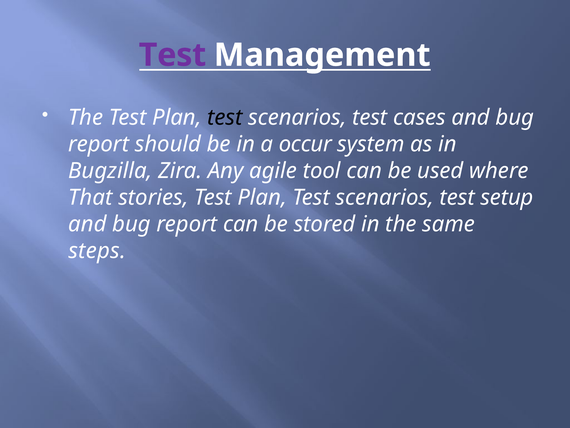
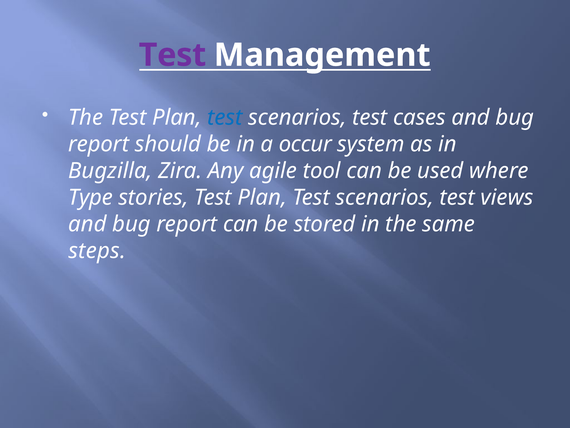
test colour: black -> blue (225, 117)
That: That -> Type (91, 197)
setup: setup -> views (507, 197)
